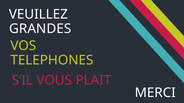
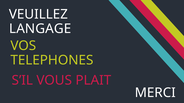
GRANDES: GRANDES -> LANGAGE (40, 29)
